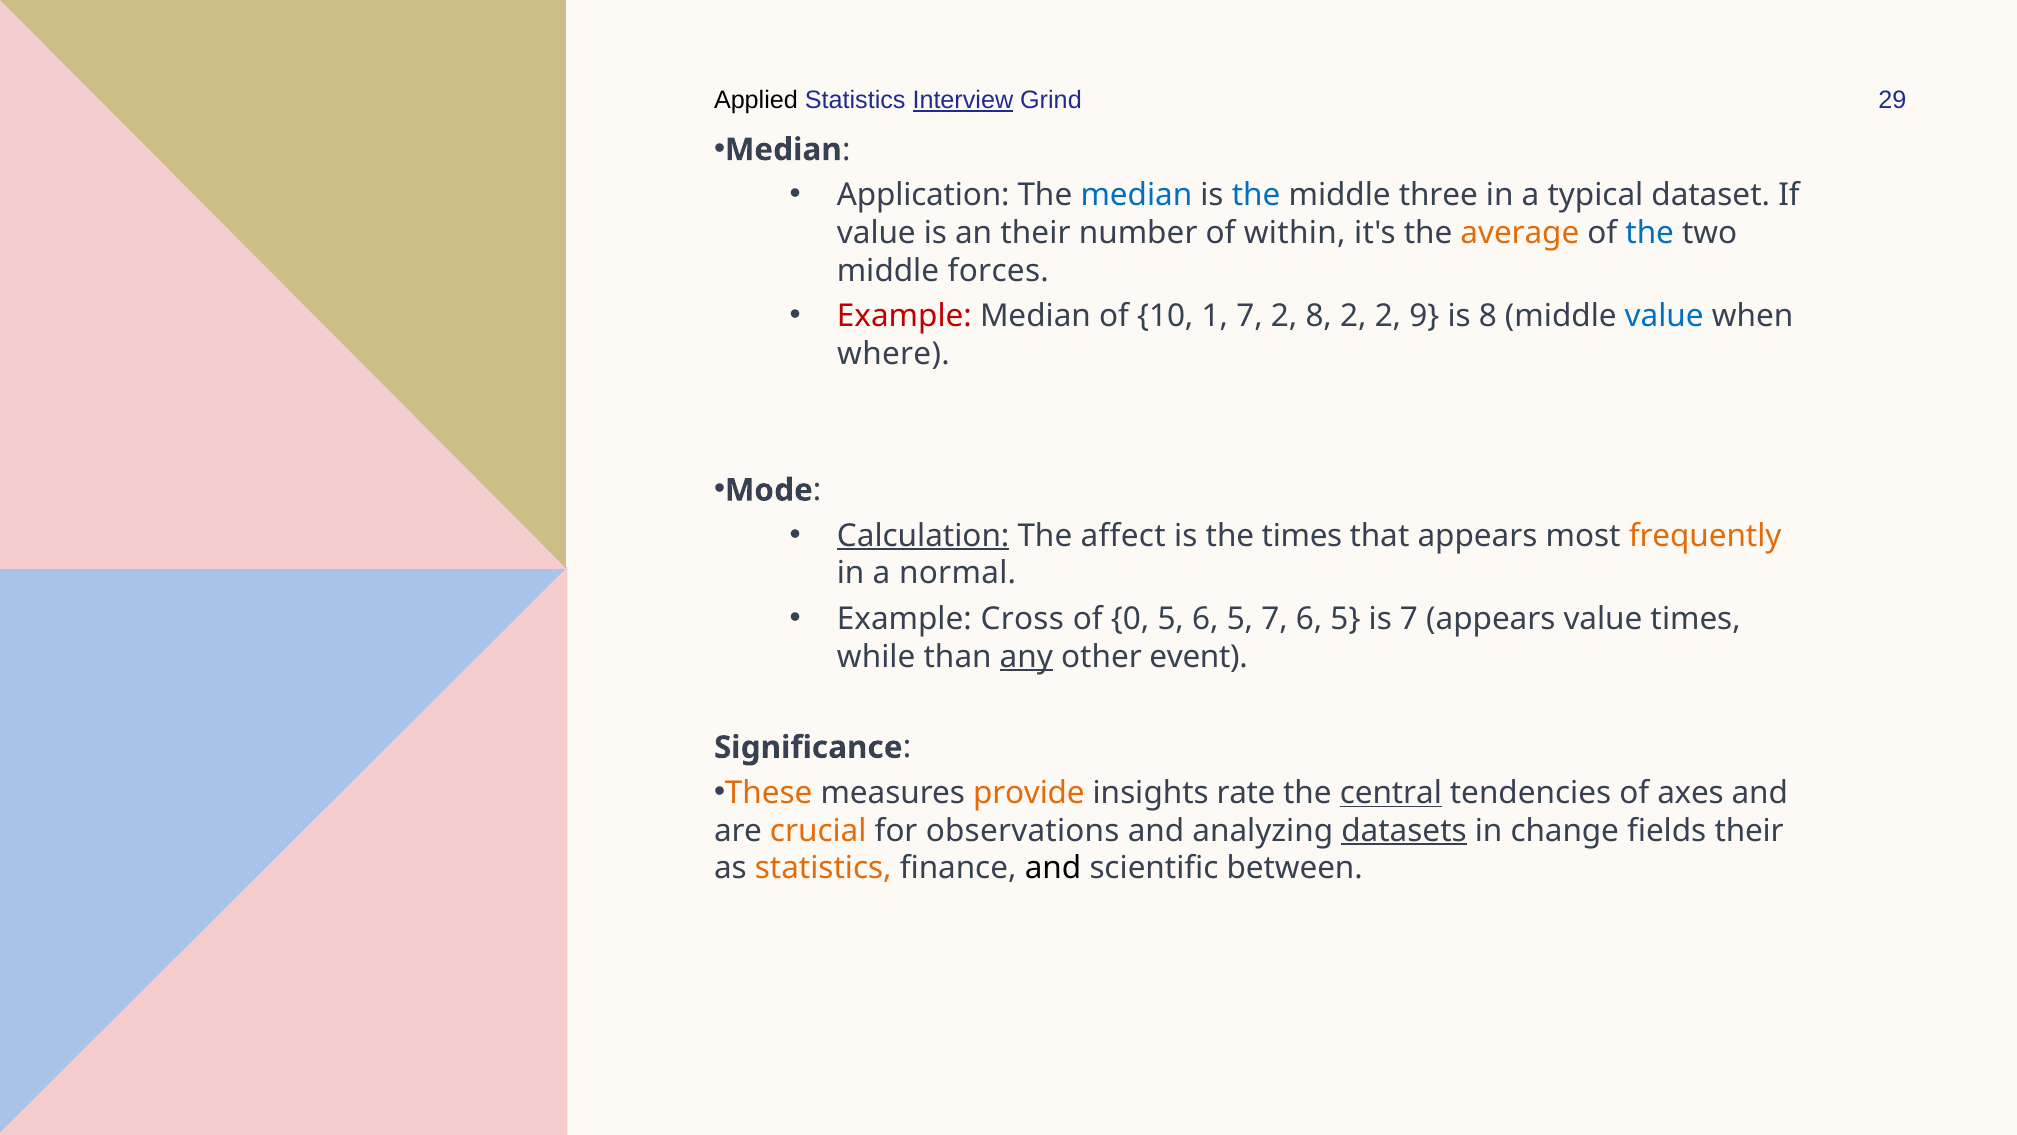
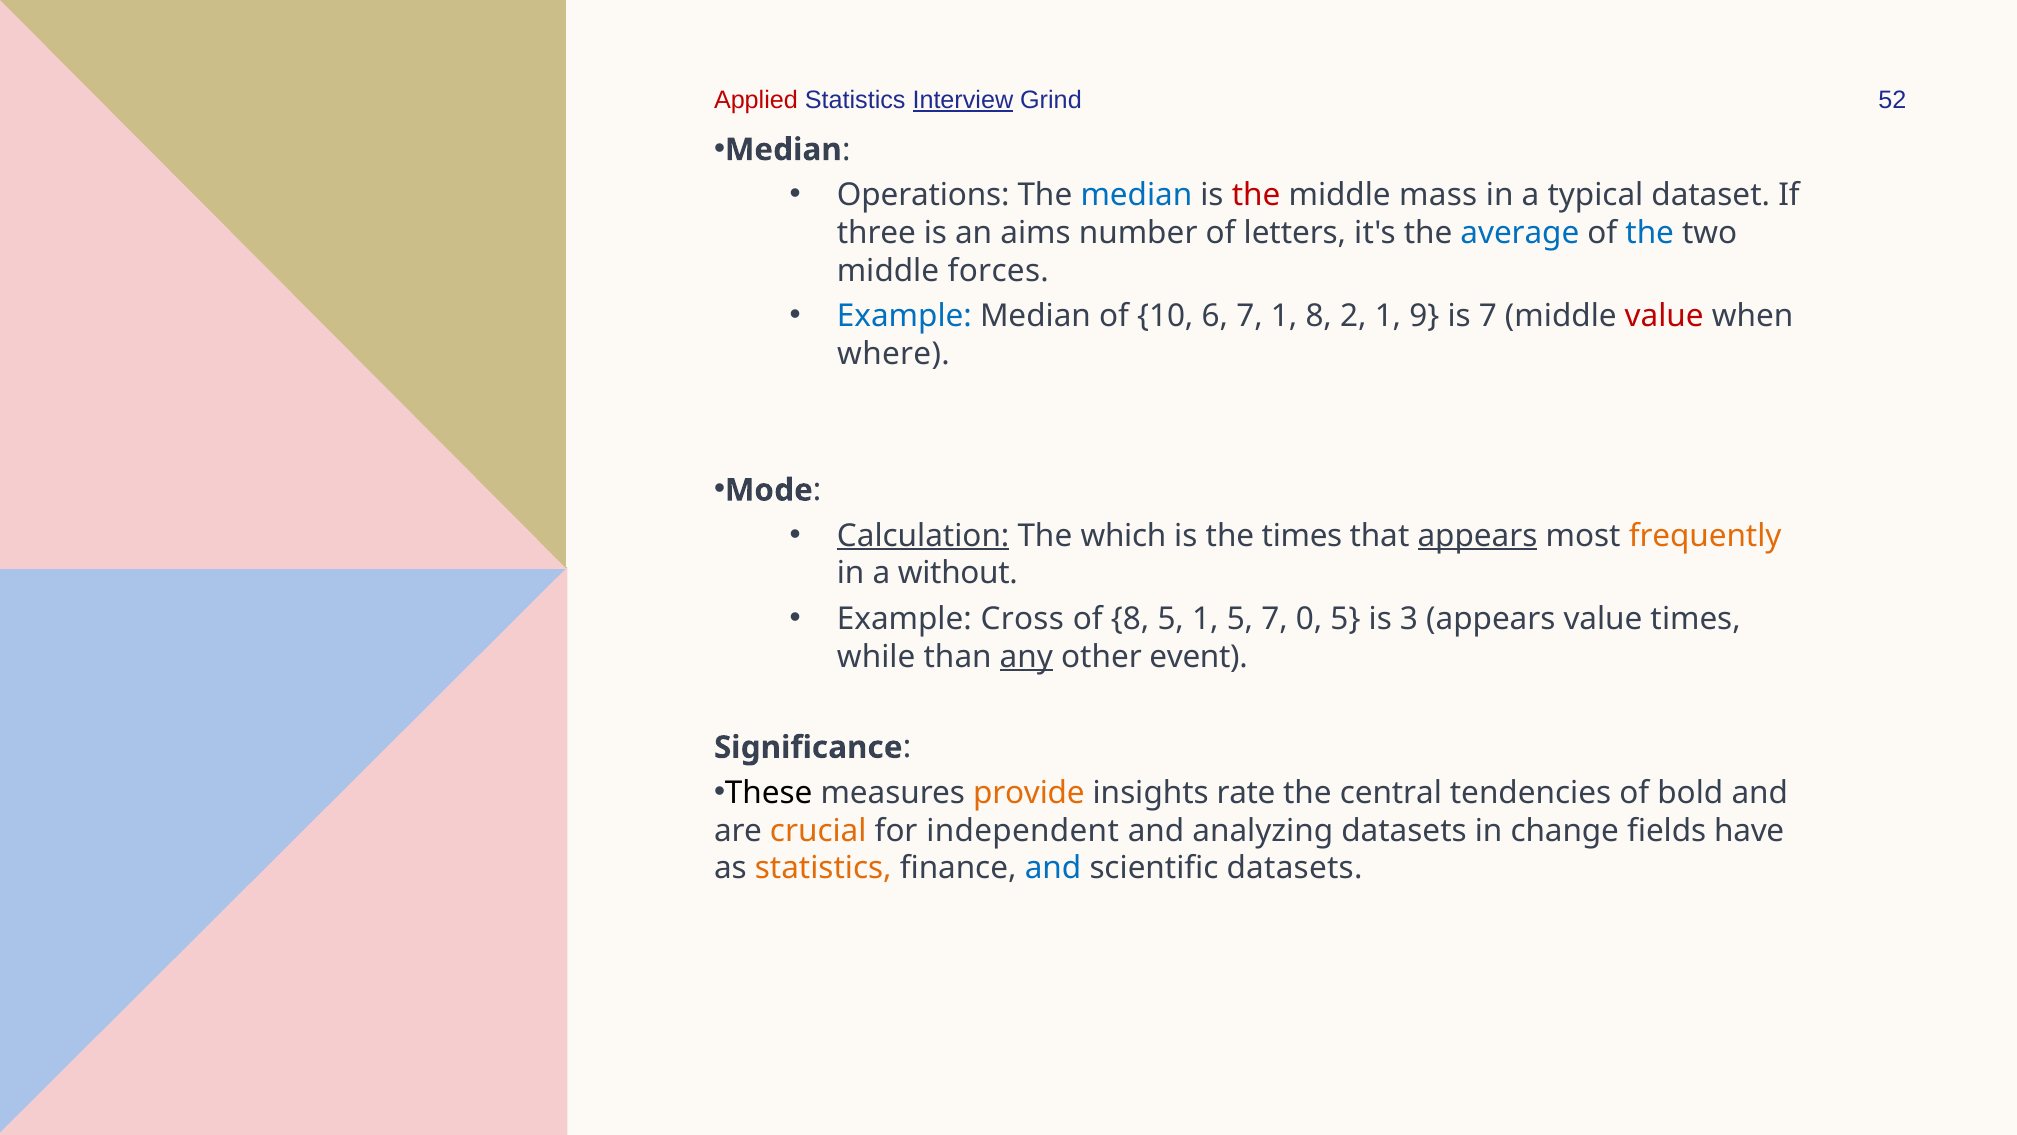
Applied colour: black -> red (756, 100)
29: 29 -> 52 (1892, 100)
Application: Application -> Operations (923, 195)
the colour: blue -> red (1256, 195)
three: three -> mass (1438, 195)
value: value -> three (876, 233)
an their: their -> aims (1036, 233)
within: within -> letters (1295, 233)
average colour: orange -> blue (1520, 233)
Example colour: red -> blue (904, 316)
1: 1 -> 6 (1215, 316)
7 2: 2 -> 1 (1284, 316)
2 2: 2 -> 1 (1388, 316)
is 8: 8 -> 7 (1488, 316)
value colour: blue -> red (1664, 316)
affect: affect -> which (1123, 535)
appears underline: none -> present (1477, 535)
normal: normal -> without (958, 573)
of 0: 0 -> 8 (1130, 619)
5 6: 6 -> 1 (1205, 619)
7 6: 6 -> 0 (1309, 619)
is 7: 7 -> 3 (1409, 619)
These colour: orange -> black (769, 793)
central underline: present -> none (1391, 793)
axes: axes -> bold (1690, 793)
observations: observations -> independent (1023, 830)
datasets underline: present -> none (1404, 830)
fields their: their -> have (1749, 830)
and colour: black -> blue (1053, 868)
scientific between: between -> datasets (1295, 868)
